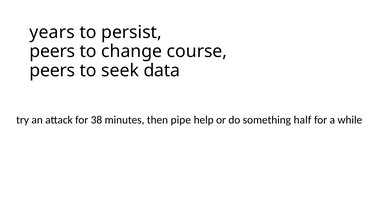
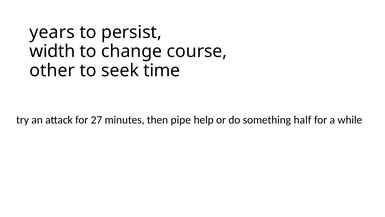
peers: peers -> width (52, 51)
peers: peers -> other (52, 70)
data: data -> time (162, 70)
38: 38 -> 27 (96, 120)
